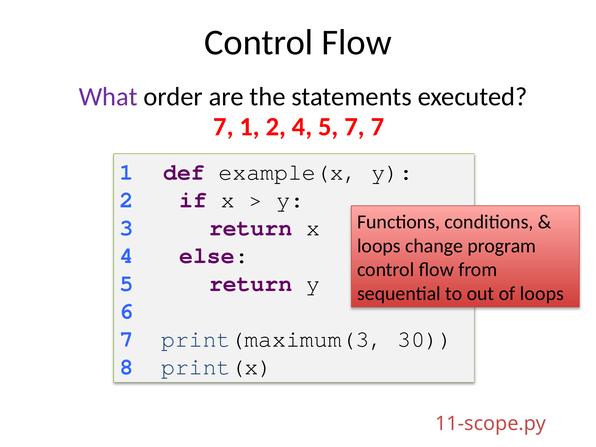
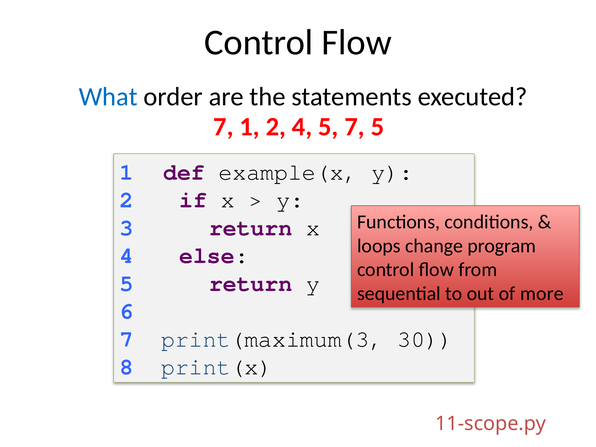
What colour: purple -> blue (108, 97)
7 7: 7 -> 5 (377, 127)
of loops: loops -> more (542, 294)
